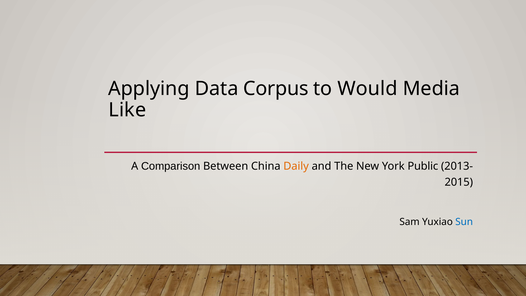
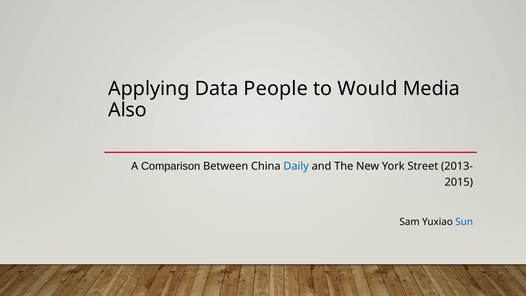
Corpus: Corpus -> People (276, 88)
Like: Like -> Also (128, 110)
Daily colour: orange -> blue (296, 166)
Public: Public -> Street (423, 166)
